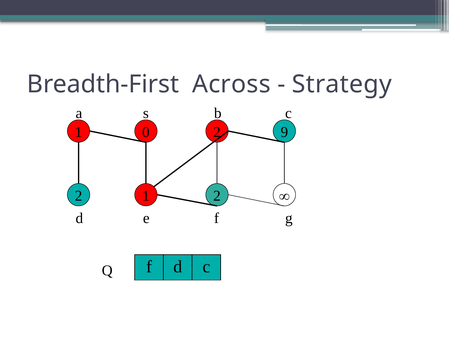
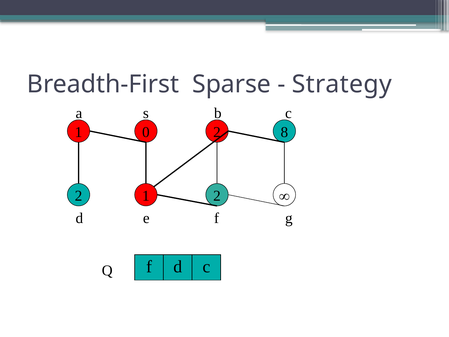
Across: Across -> Sparse (232, 84)
9: 9 -> 8 (284, 132)
